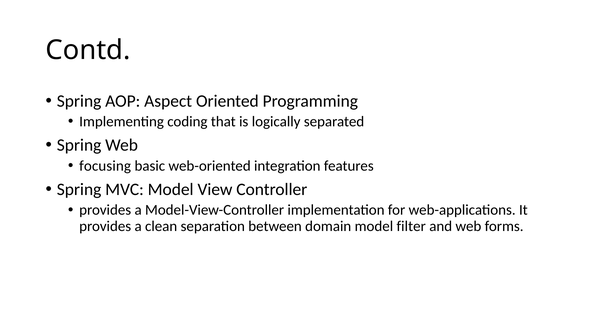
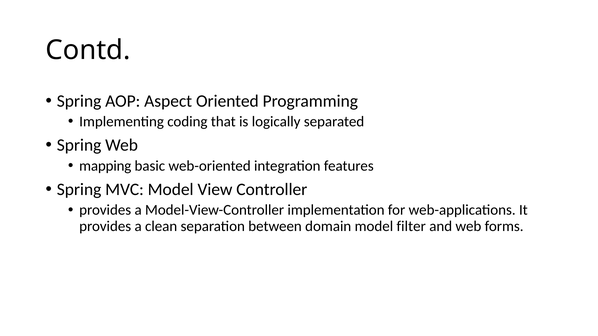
focusing: focusing -> mapping (105, 166)
